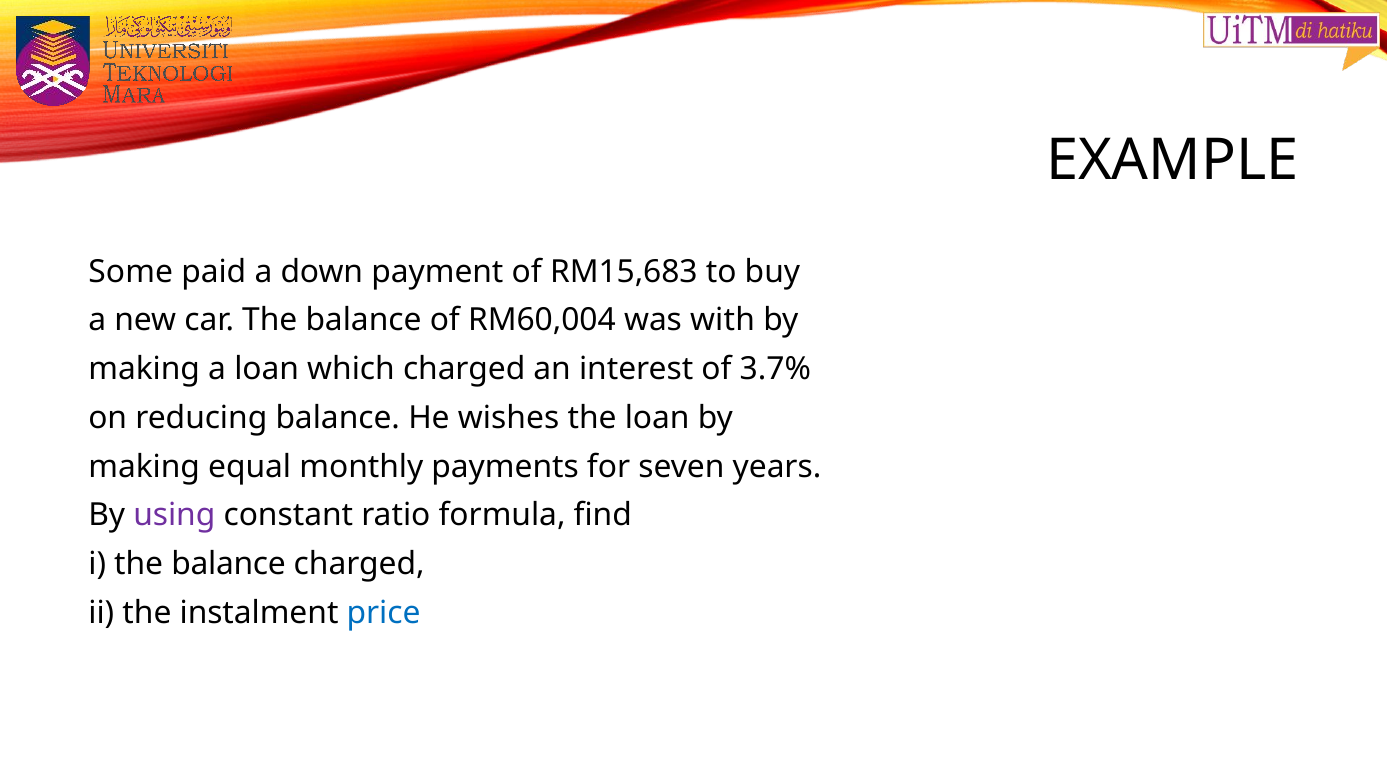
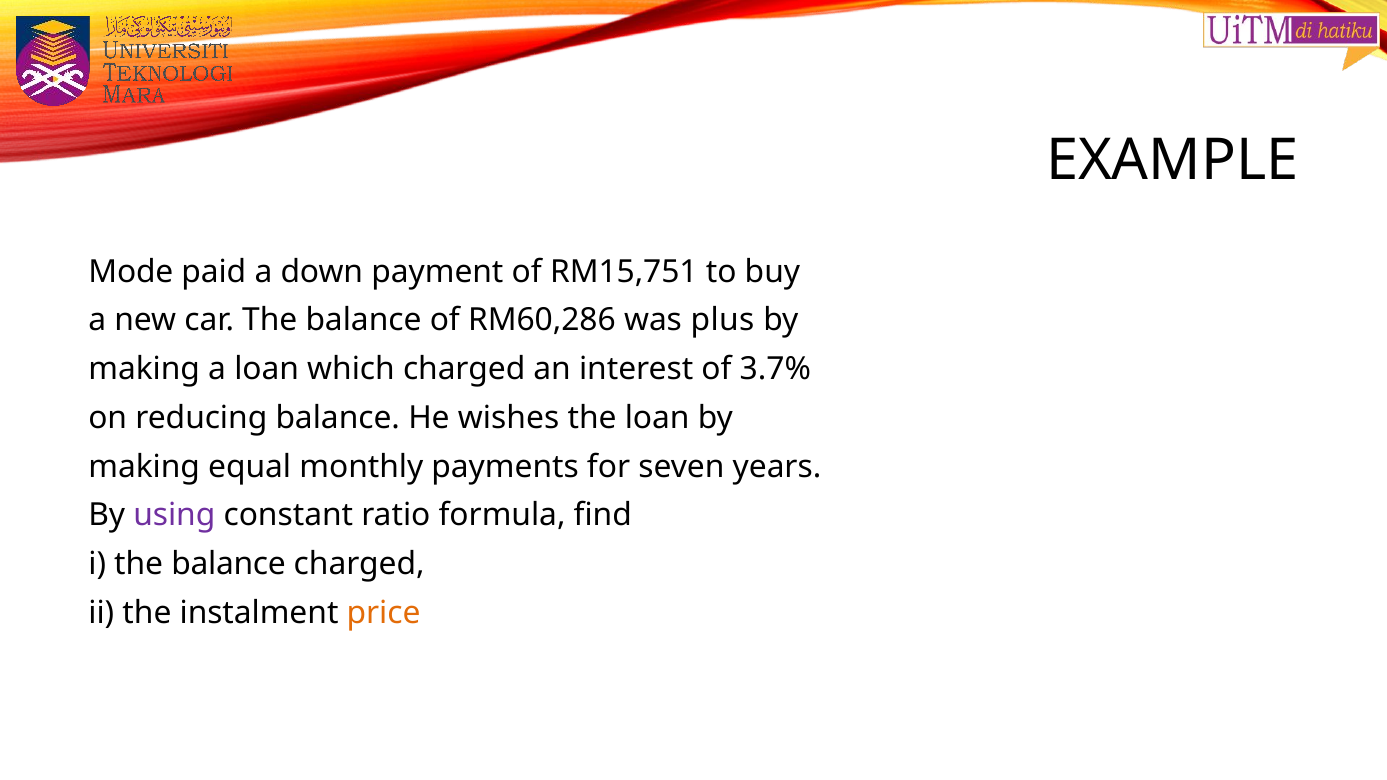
Some: Some -> Mode (131, 272)
RM15,683: RM15,683 -> RM15,751 (624, 272)
RM60,004: RM60,004 -> RM60,286 (542, 321)
with: with -> plus (722, 321)
price colour: blue -> orange (384, 613)
